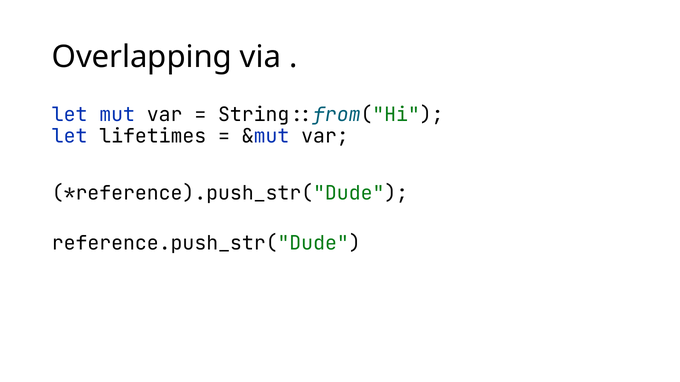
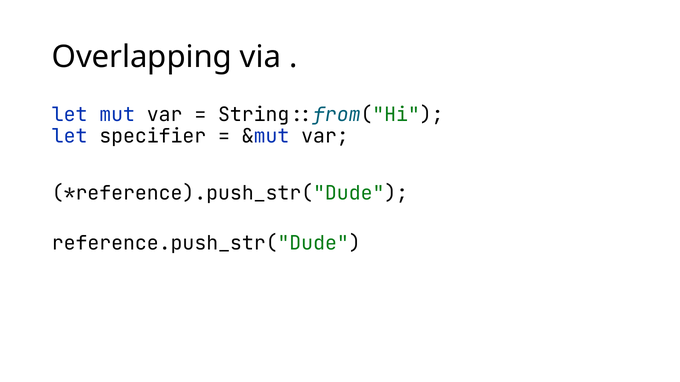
lifetimes: lifetimes -> specifier (153, 136)
